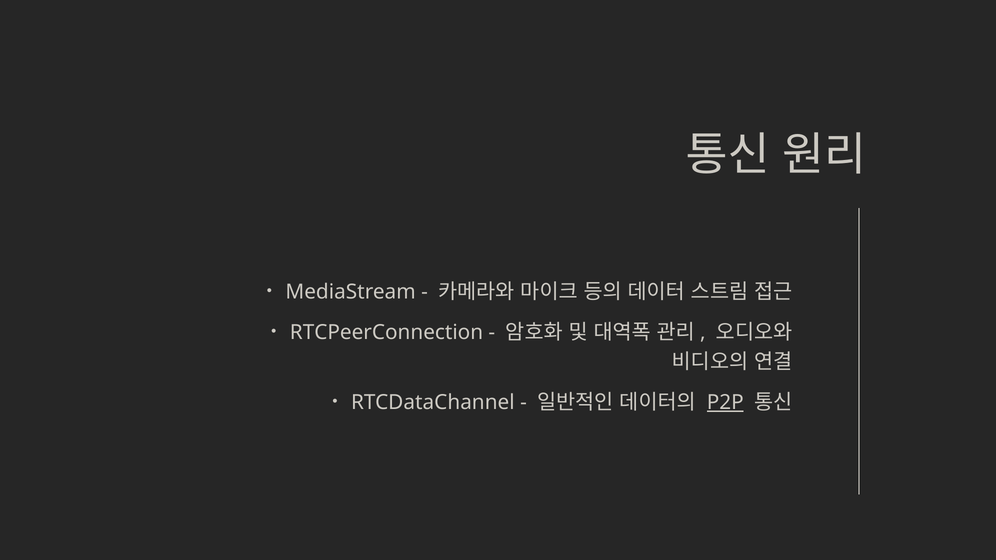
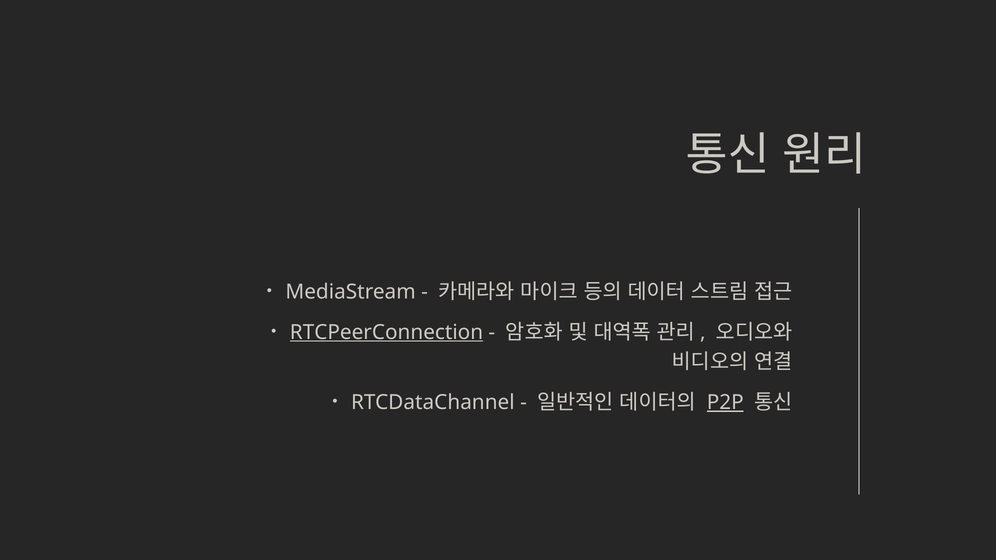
RTCPeerConnection underline: none -> present (386, 332)
